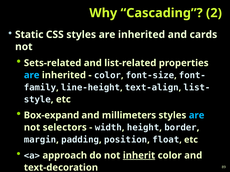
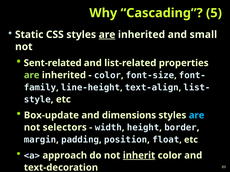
2: 2 -> 5 (214, 13)
are underline: none -> present (107, 35)
cards: cards -> small (203, 35)
Sets-related: Sets-related -> Sent-related (53, 63)
are colour: light blue -> light green (32, 75)
Box-expand: Box-expand -> Box-update (51, 116)
millimeters: millimeters -> dimensions (129, 116)
